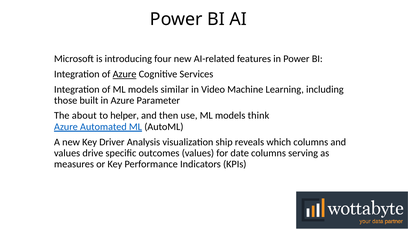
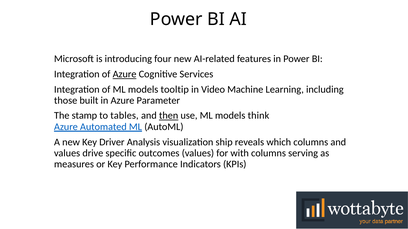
similar: similar -> tooltip (175, 90)
about: about -> stamp (84, 116)
helper: helper -> tables (125, 116)
then underline: none -> present (169, 116)
date: date -> with (240, 153)
